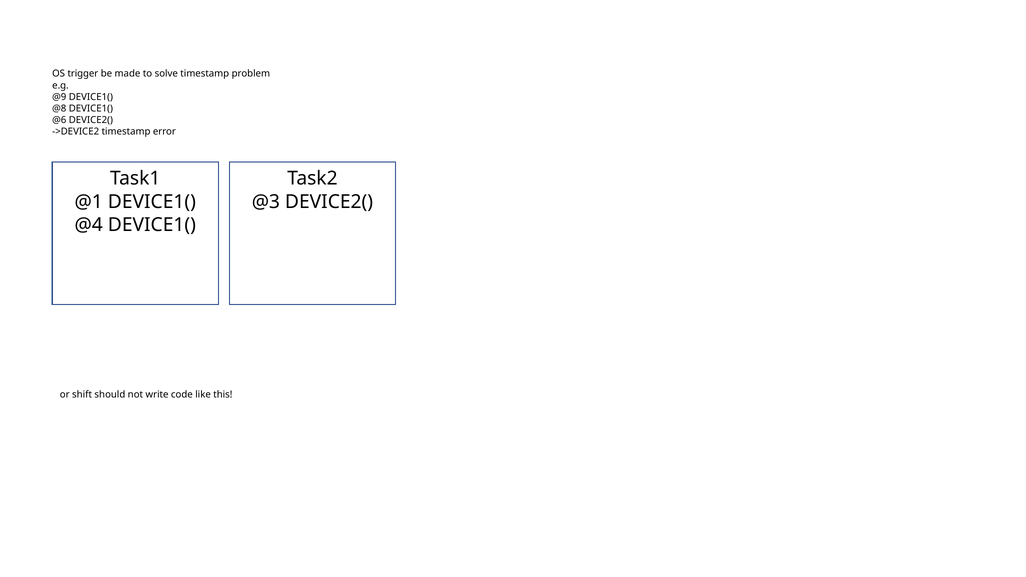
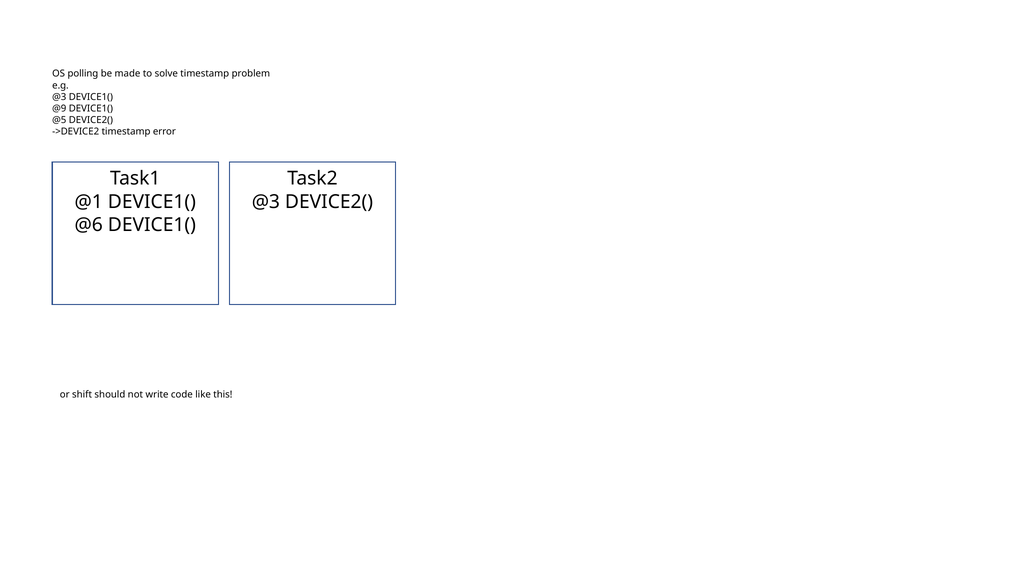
trigger: trigger -> polling (83, 74)
@9: @9 -> @3 (59, 97)
@8: @8 -> @9 (59, 109)
@6: @6 -> @5 (59, 120)
@4: @4 -> @6 (89, 225)
